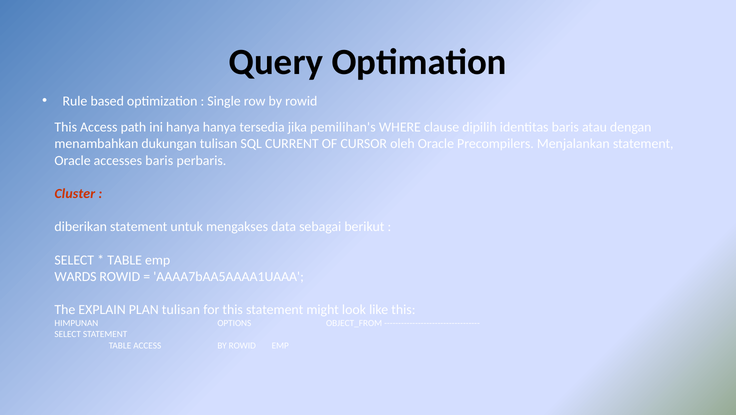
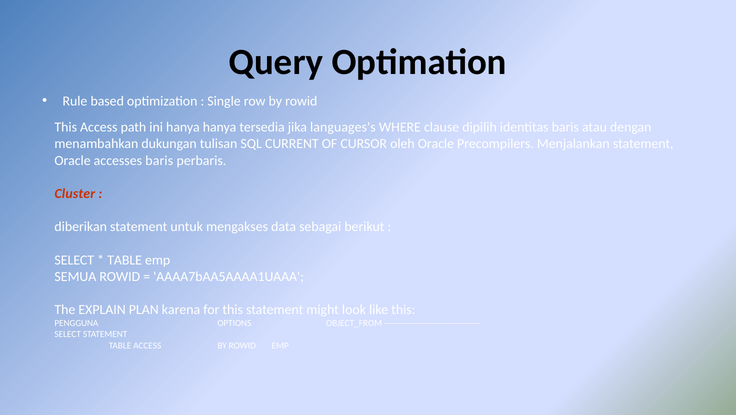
pemilihan's: pemilihan's -> languages's (343, 127)
WARDS: WARDS -> SEMUA (75, 277)
PLAN tulisan: tulisan -> karena (181, 310)
HIMPUNAN: HIMPUNAN -> PENGGUNA (76, 323)
